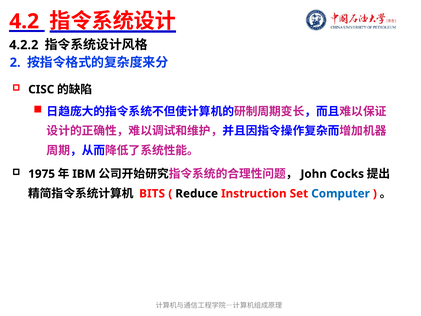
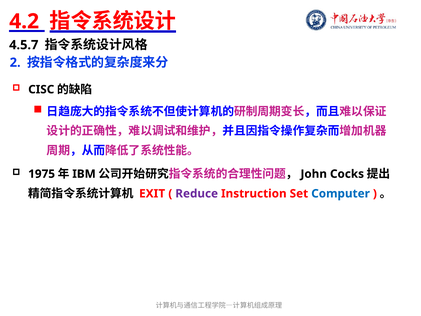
4.2.2: 4.2.2 -> 4.5.7 (24, 45)
BITS: BITS -> EXIT (152, 193)
Reduce colour: black -> purple (197, 193)
